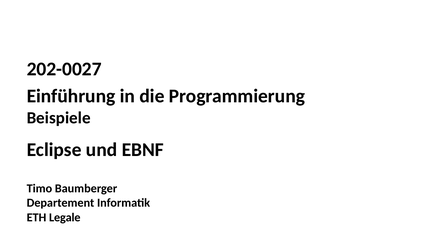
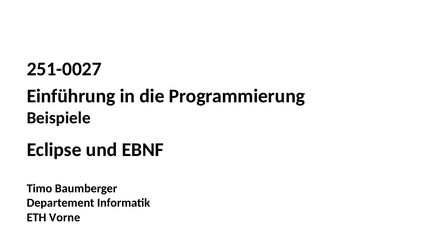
202-0027: 202-0027 -> 251-0027 (64, 69)
Legale: Legale -> Vorne (65, 218)
